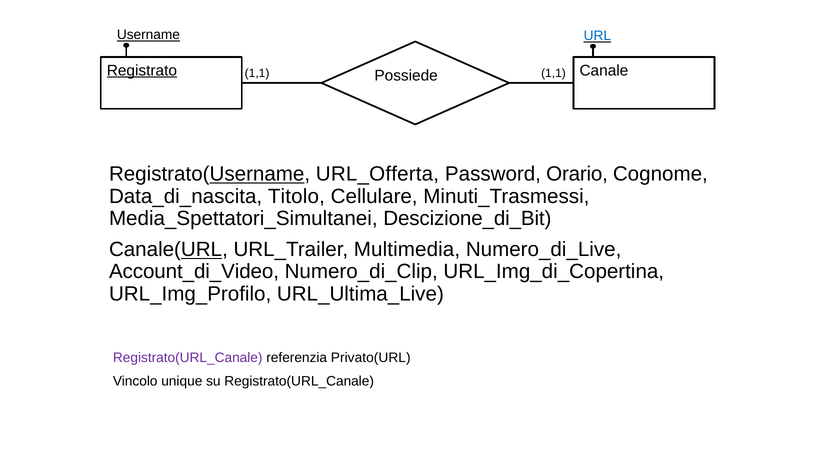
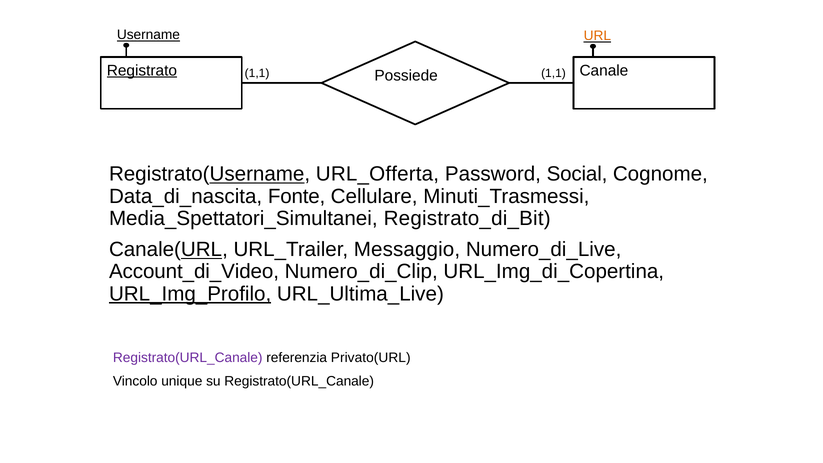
URL colour: blue -> orange (597, 36)
Orario: Orario -> Social (577, 174)
Titolo: Titolo -> Fonte (297, 196)
Descizione_di_Bit: Descizione_di_Bit -> Registrato_di_Bit (467, 219)
Multimedia: Multimedia -> Messaggio (407, 249)
URL_Img_Profilo underline: none -> present (190, 294)
